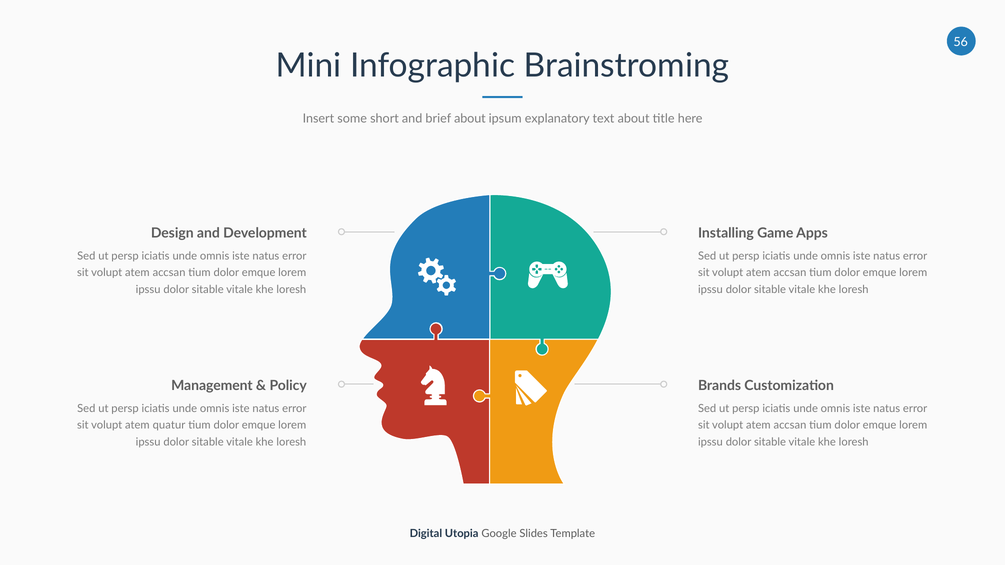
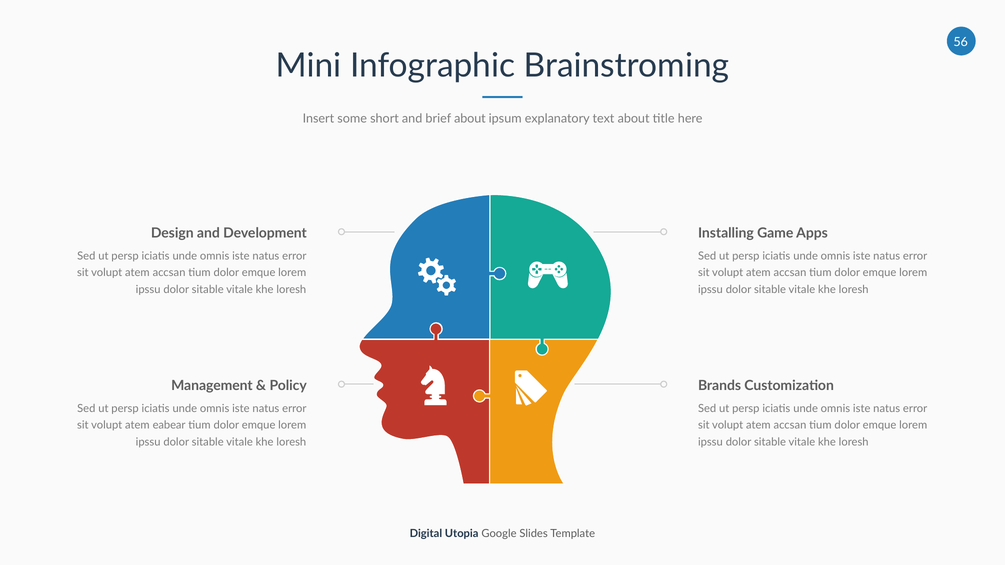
quatur: quatur -> eabear (169, 425)
